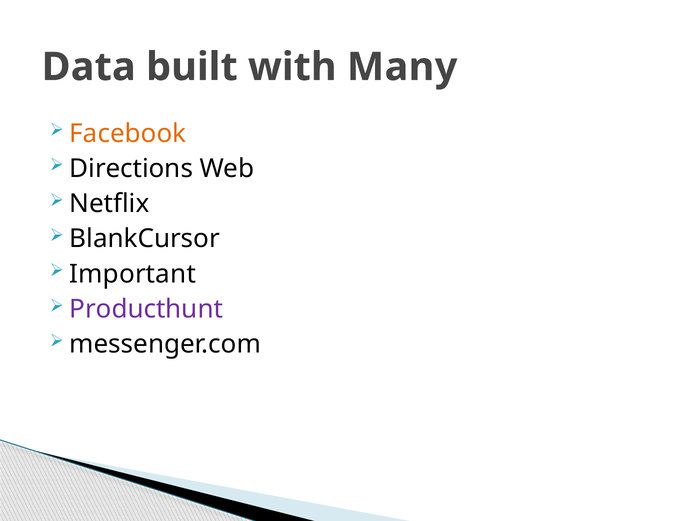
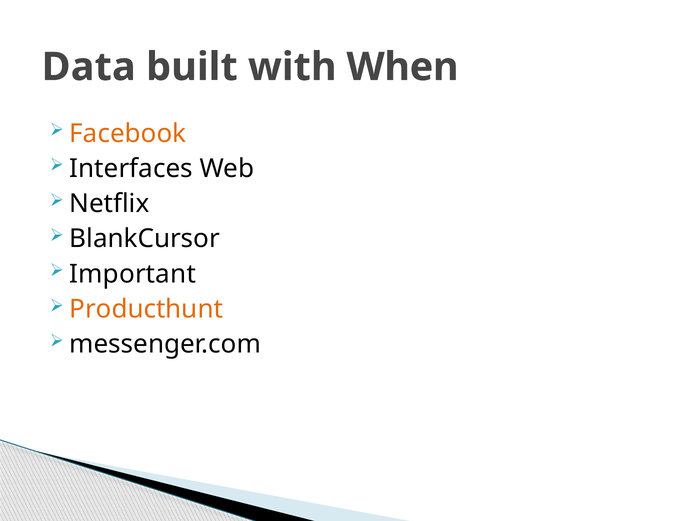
Many: Many -> When (403, 67)
Directions: Directions -> Interfaces (131, 169)
Producthunt colour: purple -> orange (146, 309)
